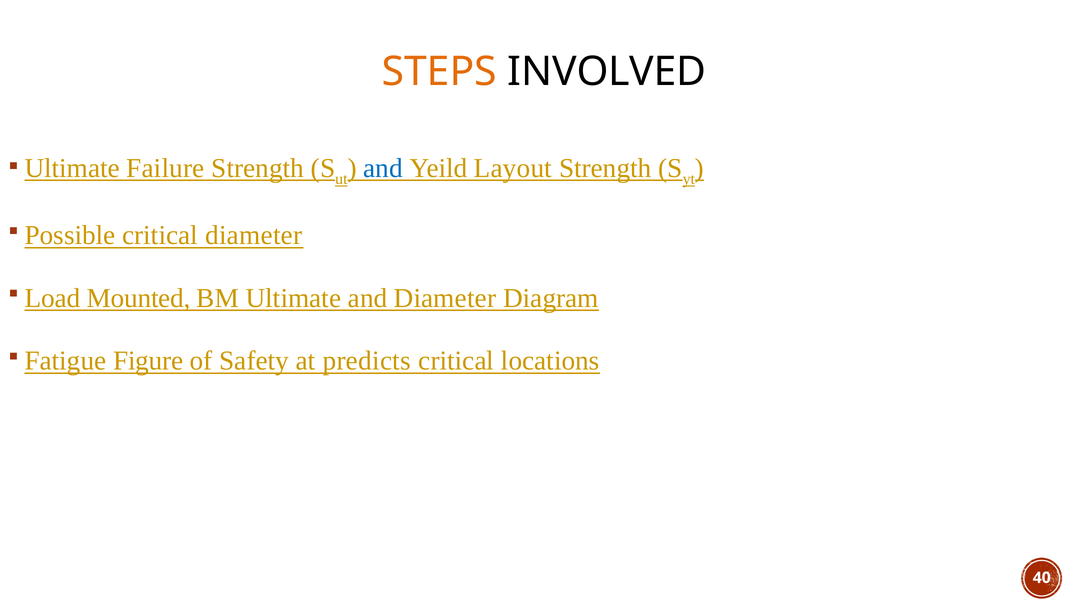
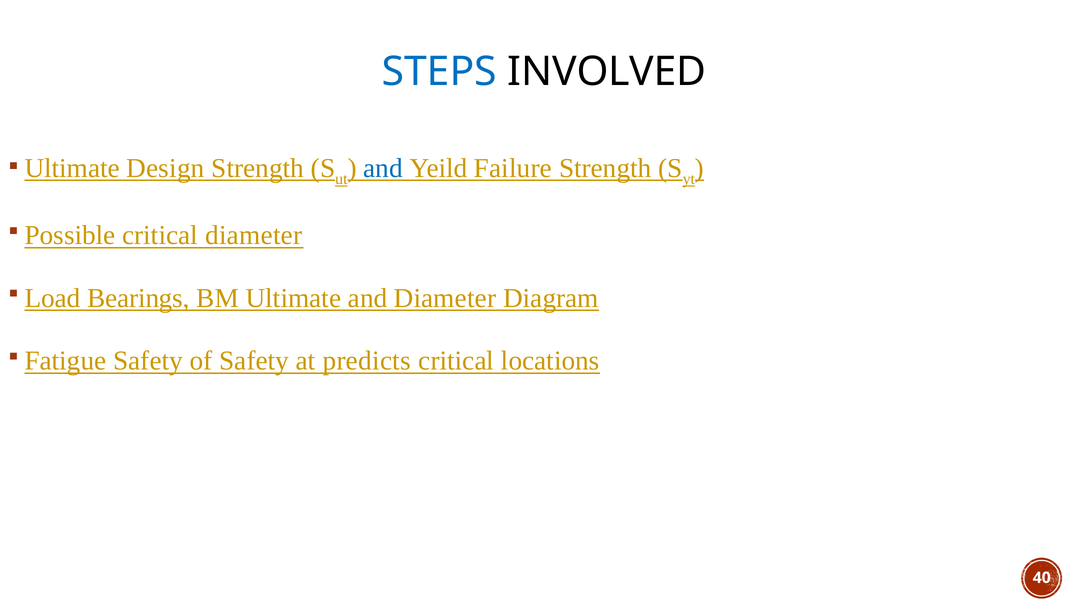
STEPS colour: orange -> blue (439, 72)
Failure: Failure -> Design (165, 168)
Layout: Layout -> Failure (513, 168)
Mounted: Mounted -> Bearings (139, 298)
Figure: Figure -> Safety (148, 361)
